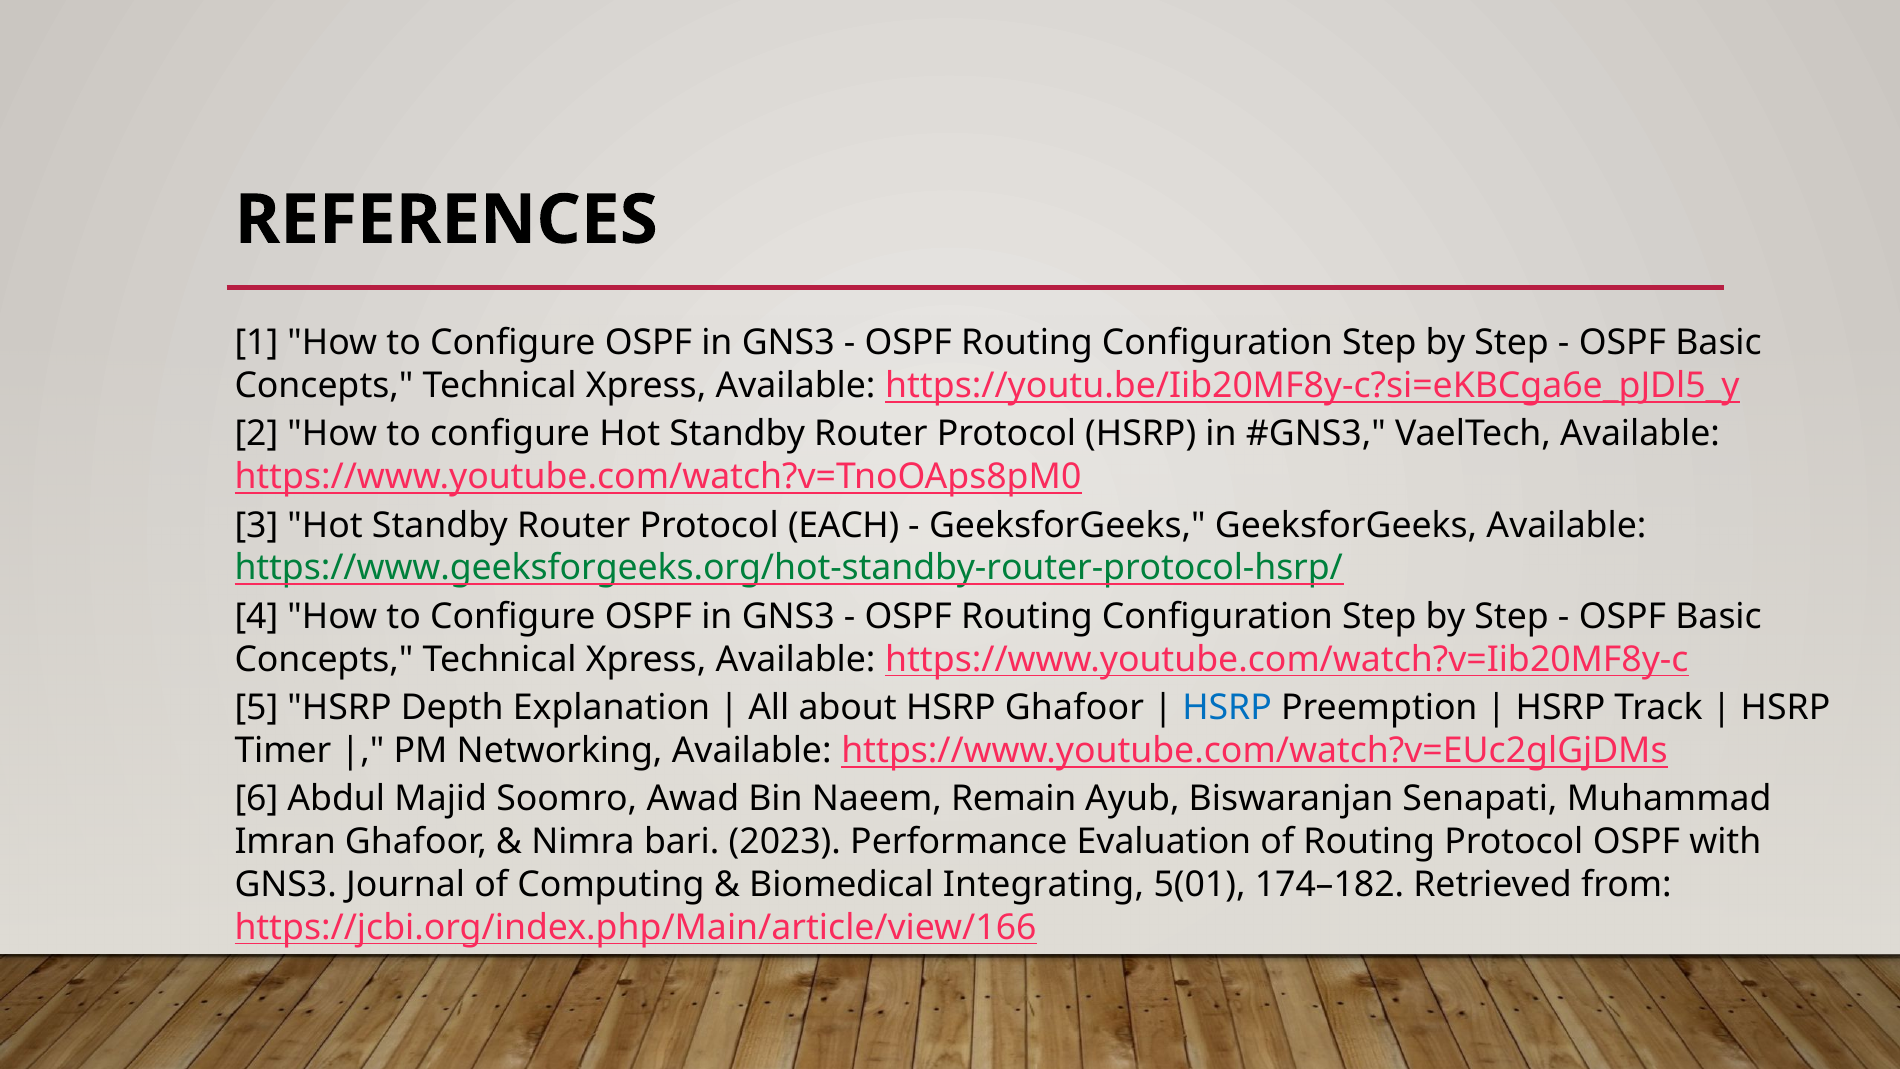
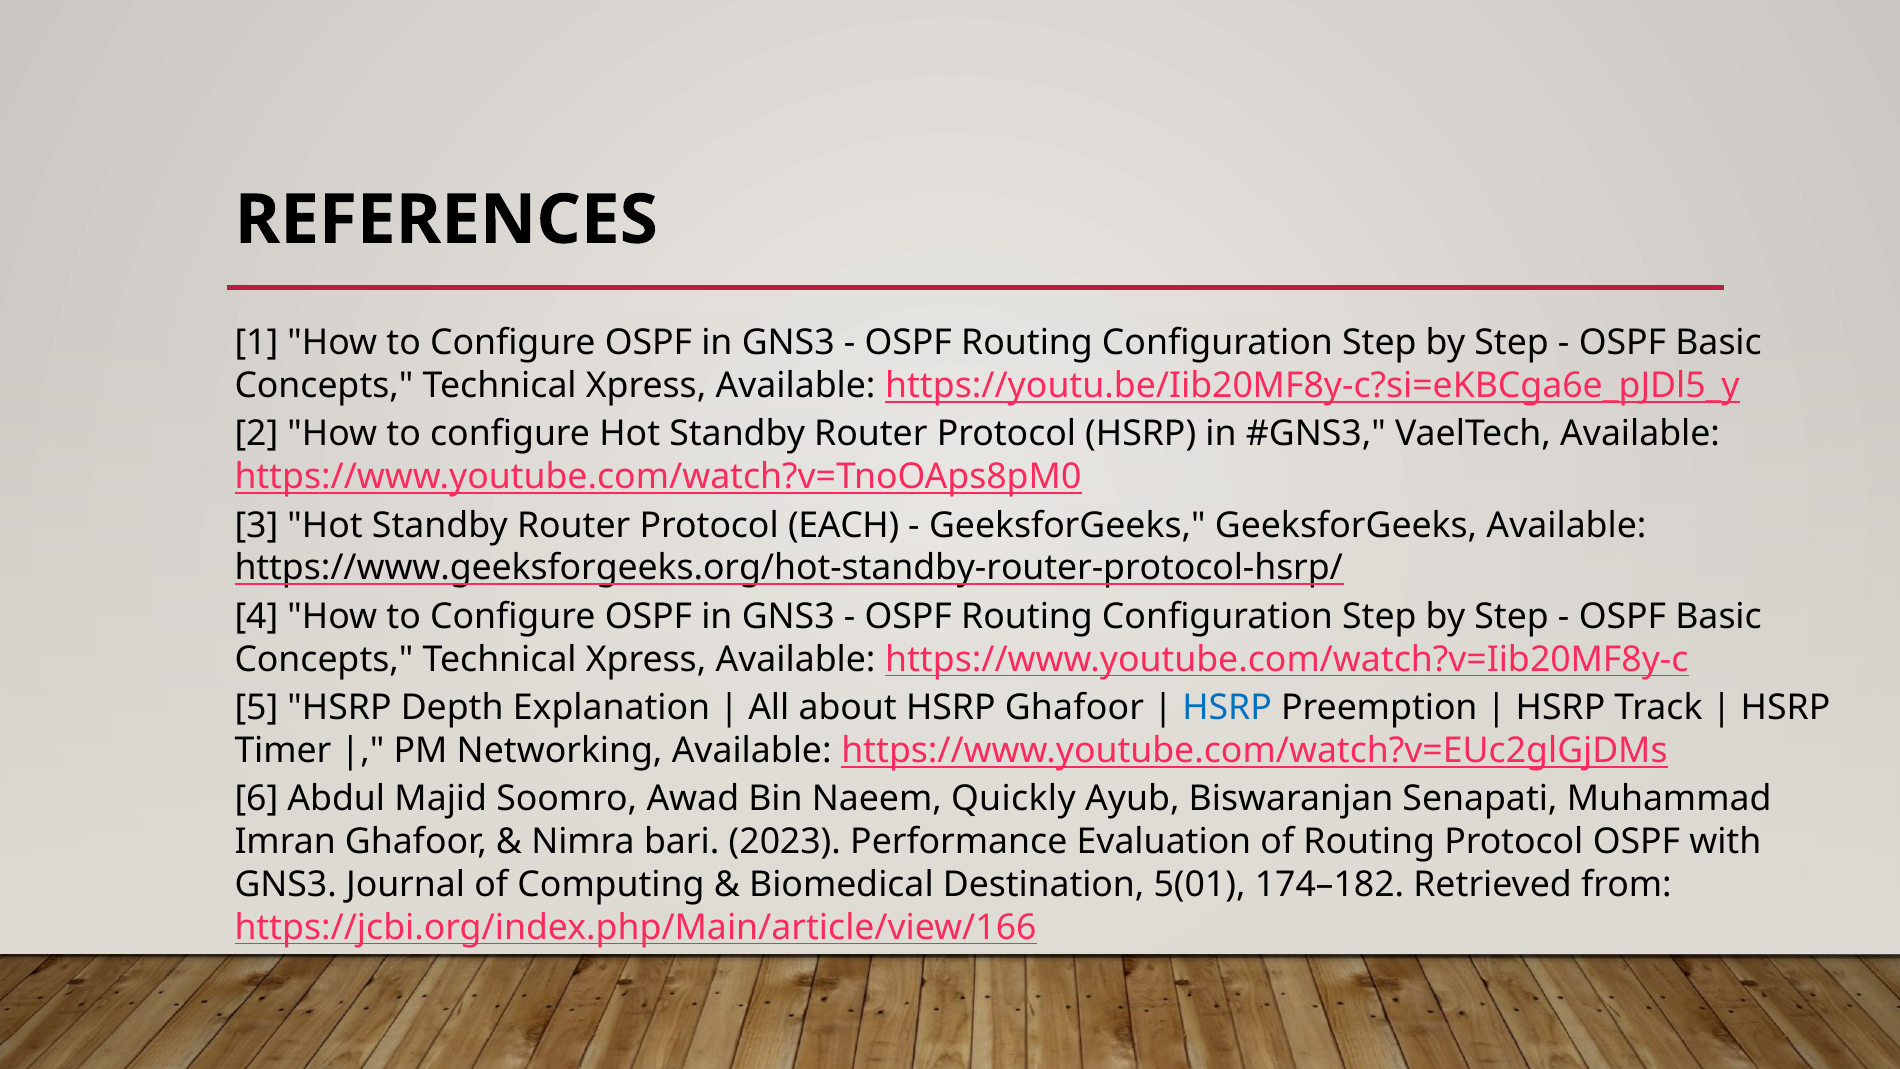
https://www.geeksforgeeks.org/hot-standby-router-protocol-hsrp/ colour: green -> black (789, 568)
Remain: Remain -> Quickly (1013, 799)
Integrating: Integrating -> Destination (1044, 884)
